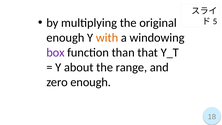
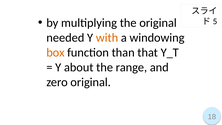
enough: enough -> needed (65, 38)
box colour: purple -> orange (55, 52)
zero enough: enough -> original (91, 82)
